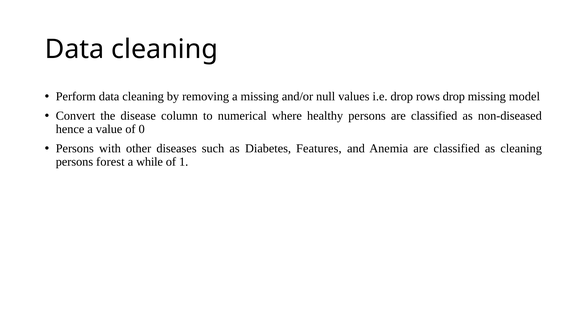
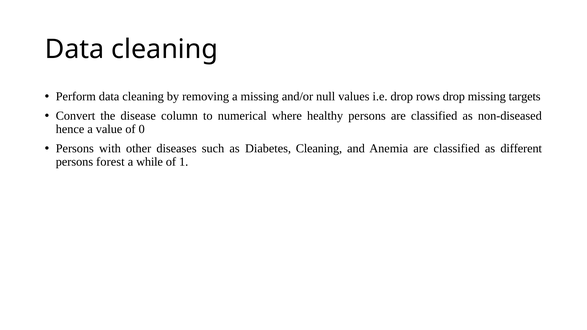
model: model -> targets (525, 97)
Diabetes Features: Features -> Cleaning (319, 149)
as cleaning: cleaning -> different (521, 149)
